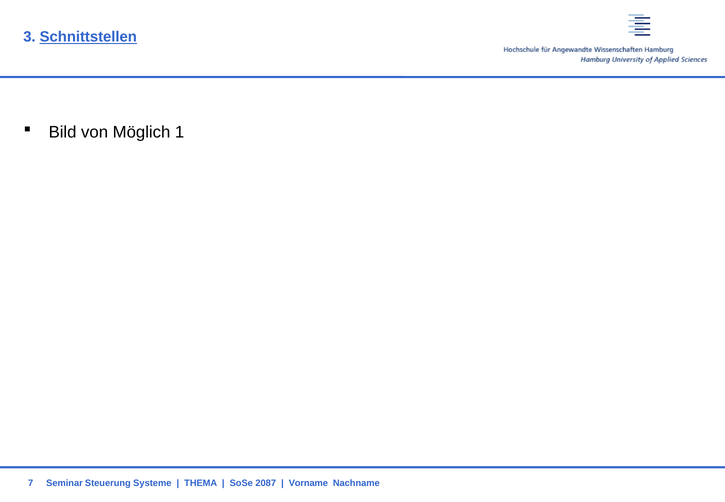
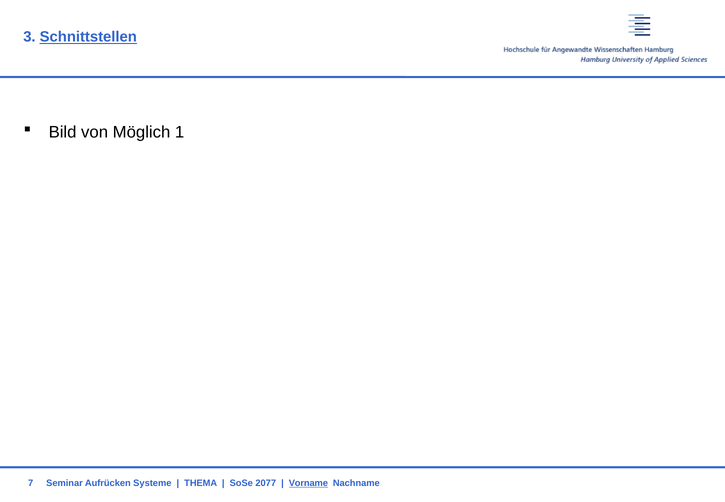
Steuerung: Steuerung -> Aufrücken (108, 483)
2087: 2087 -> 2077 (266, 483)
Vorname underline: none -> present (308, 483)
